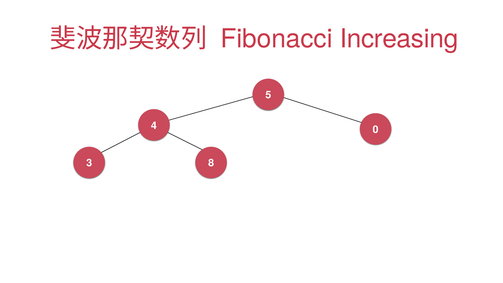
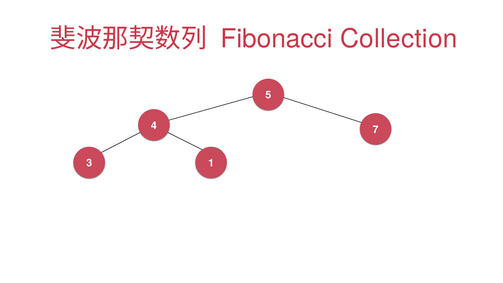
Increasing: Increasing -> Collection (399, 39)
0: 0 -> 7 (376, 130)
8: 8 -> 1 (211, 163)
